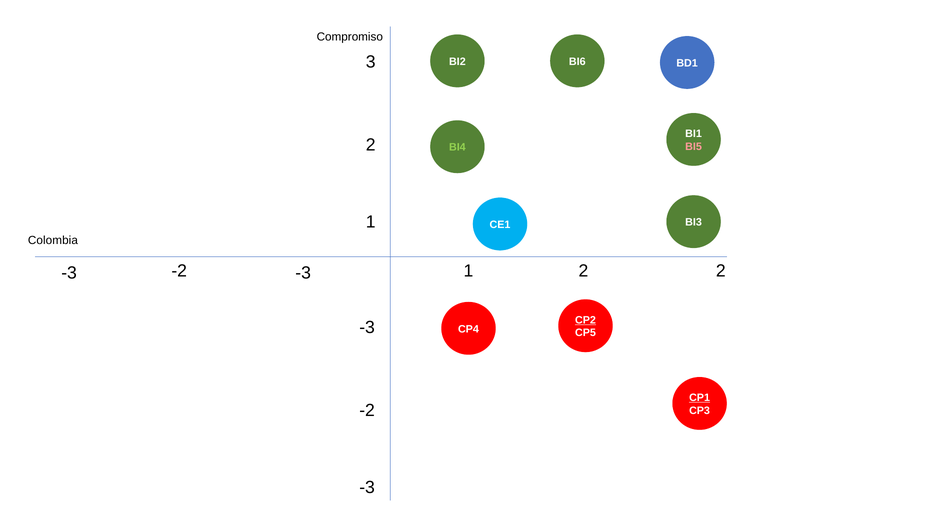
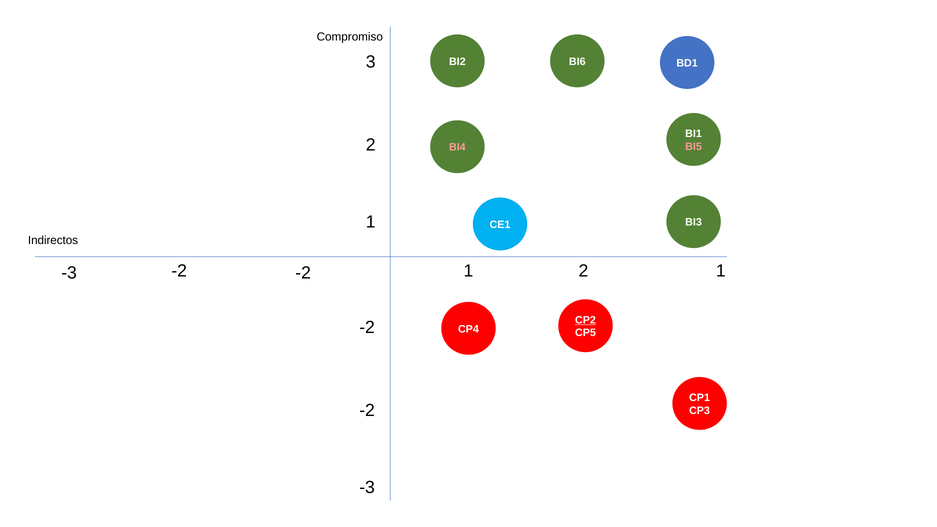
BI4 colour: light green -> pink (457, 147)
Colombia: Colombia -> Indirectos (53, 240)
2 2: 2 -> 1 (721, 271)
-3: -3 -> -2 (303, 273)
-3: -3 -> -2 (367, 327)
CP1 underline: present -> none (700, 398)
